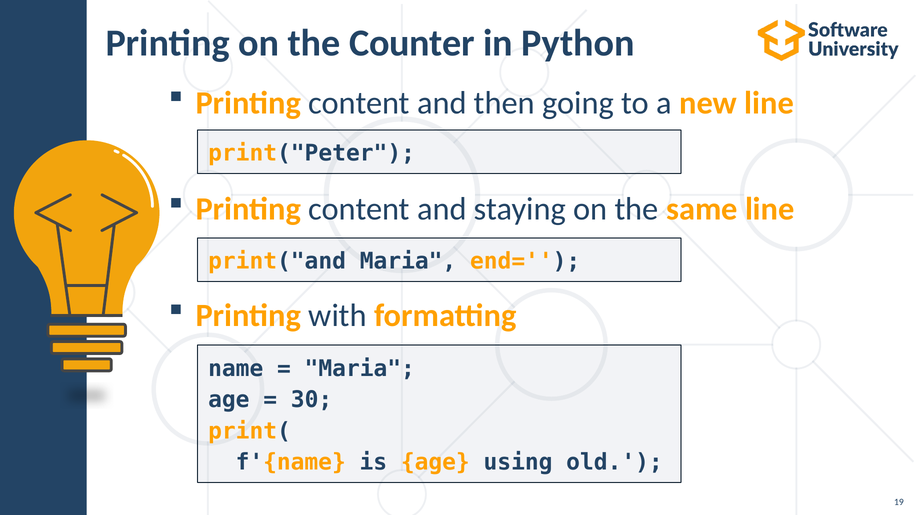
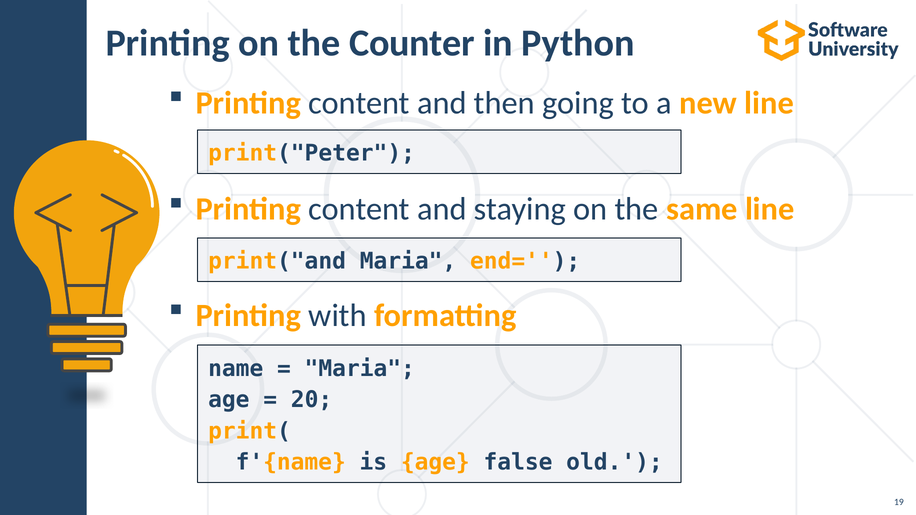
30: 30 -> 20 (312, 400)
using: using -> false (518, 463)
